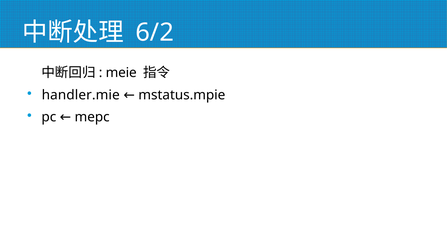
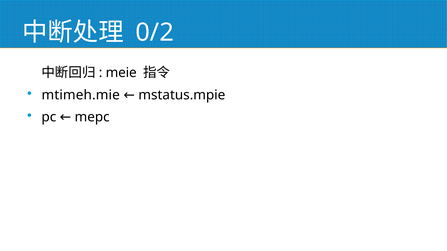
6/2: 6/2 -> 0/2 (155, 33)
handler.mie: handler.mie -> mtimeh.mie (81, 95)
